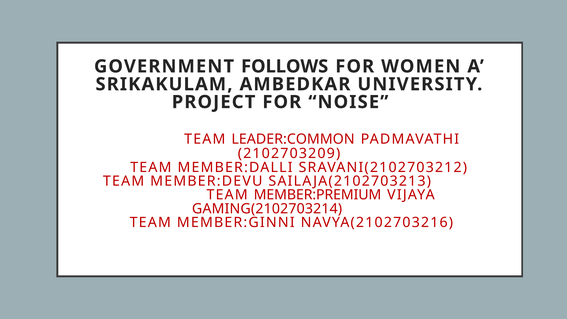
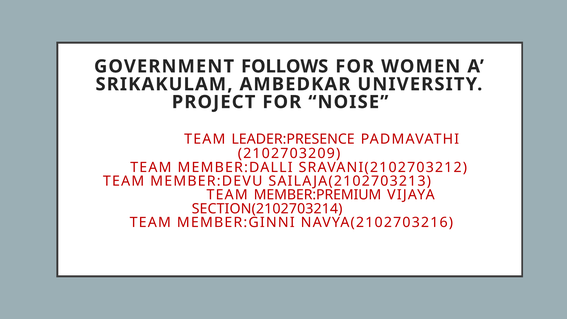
LEADER:COMMON: LEADER:COMMON -> LEADER:PRESENCE (293, 139)
GAMING(2102703214: GAMING(2102703214 -> SECTION(2102703214 (267, 209)
